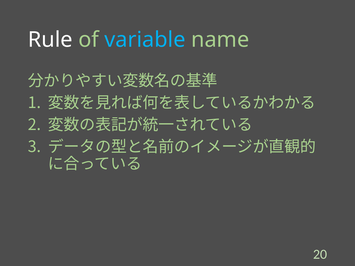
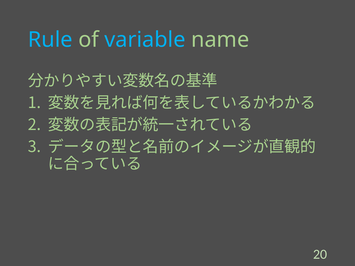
Rule colour: white -> light blue (50, 40)
